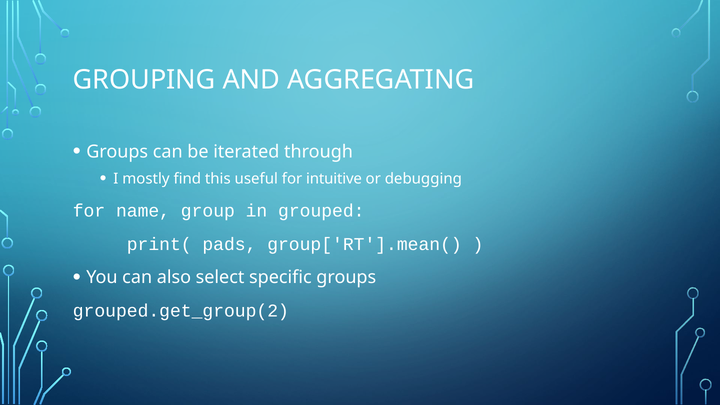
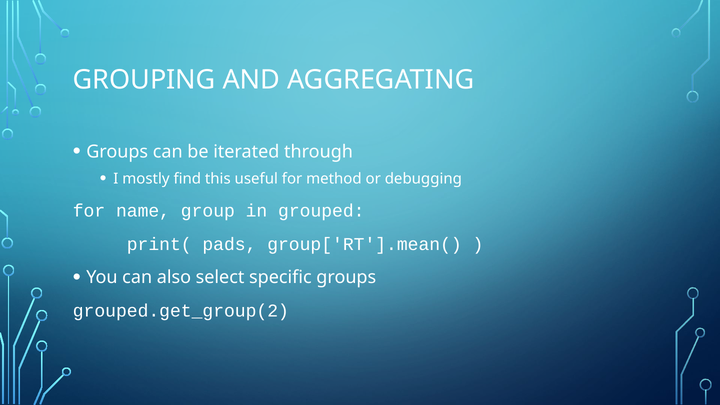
intuitive: intuitive -> method (334, 179)
